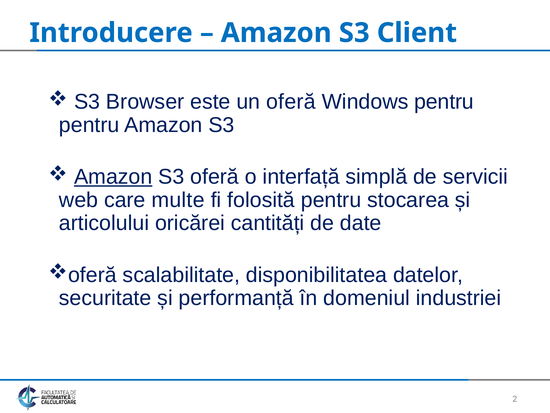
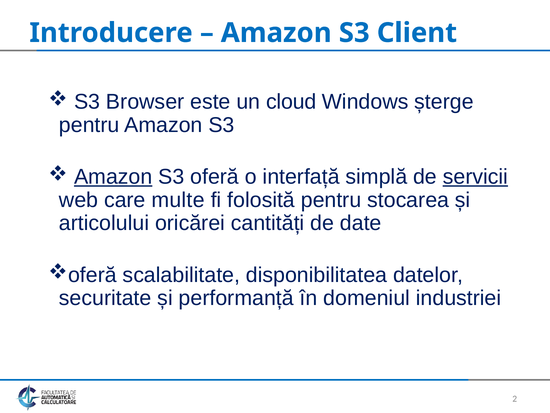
un oferă: oferă -> cloud (291, 102)
Windows pentru: pentru -> șterge (444, 102)
servicii underline: none -> present (475, 177)
